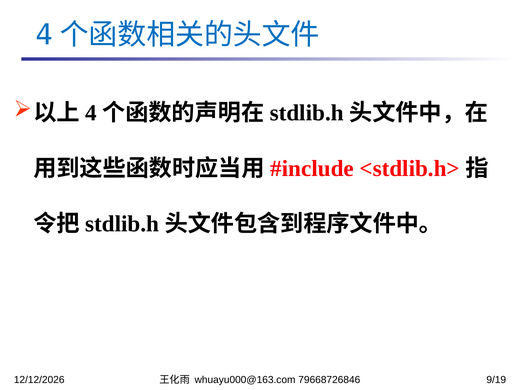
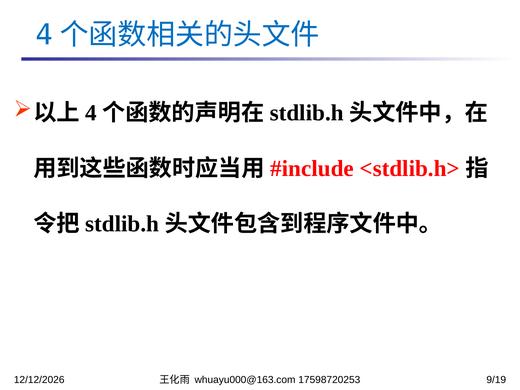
79668726846: 79668726846 -> 17598720253 (329, 380)
